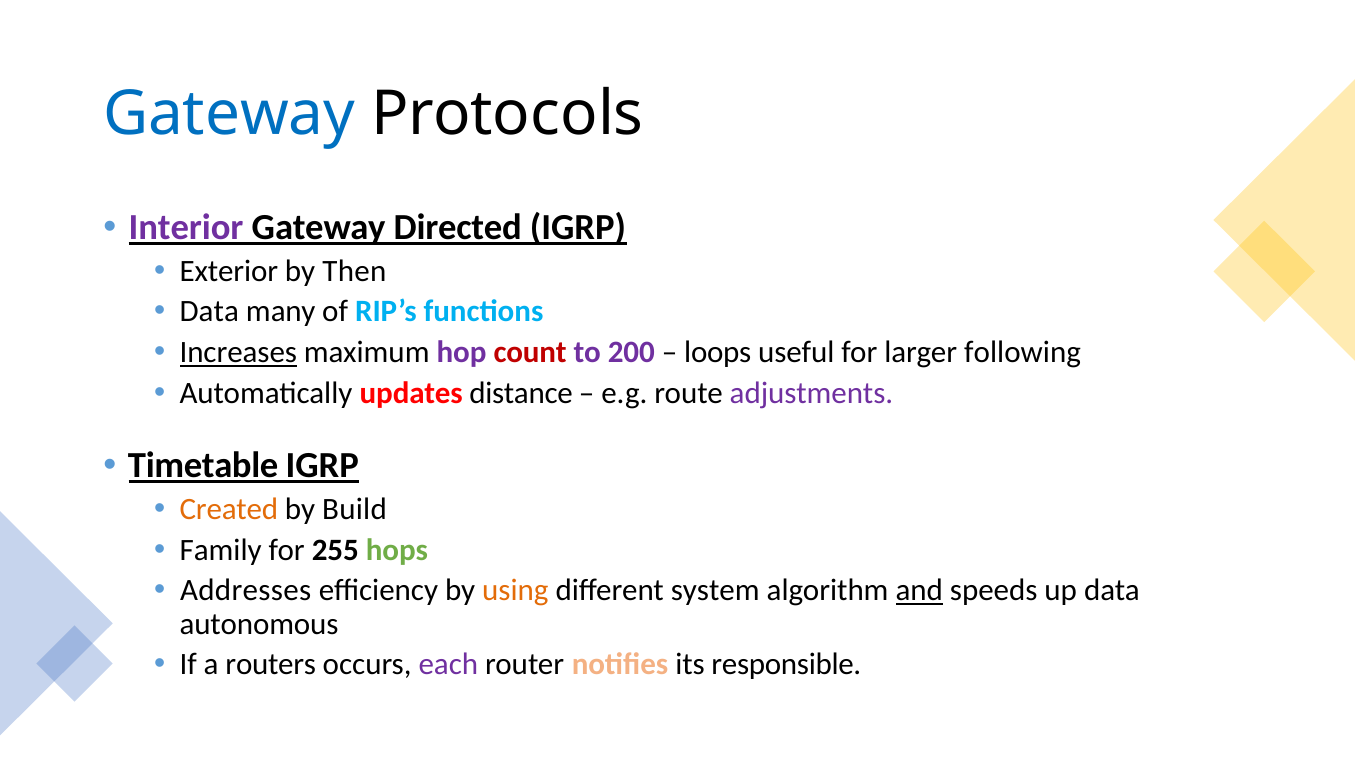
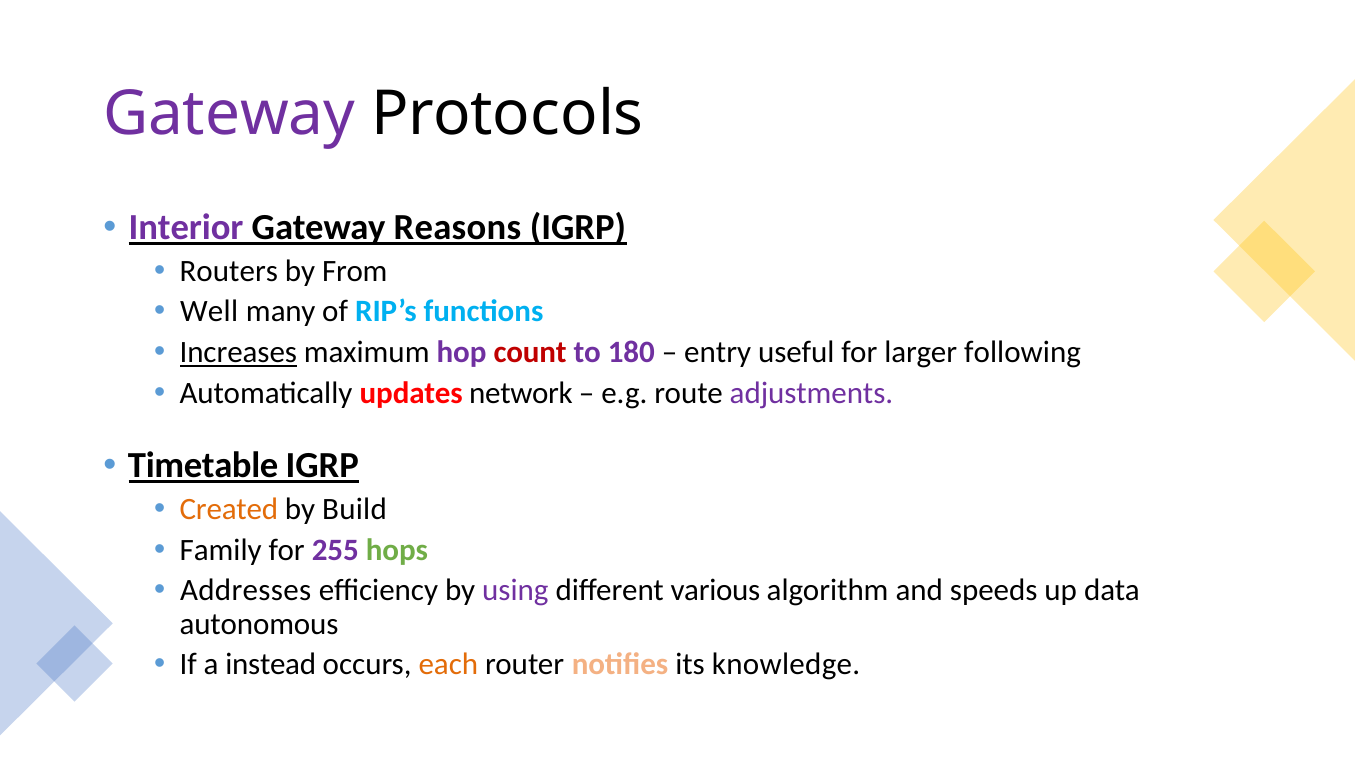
Gateway colour: blue -> purple (229, 114)
Directed: Directed -> Reasons (457, 228)
Exterior: Exterior -> Routers (229, 271)
Then: Then -> From (355, 271)
Data: Data -> Well (209, 312)
200: 200 -> 180 (631, 352)
loops: loops -> entry (718, 352)
distance: distance -> network (521, 393)
255 colour: black -> purple (335, 550)
using colour: orange -> purple (515, 591)
system: system -> various (715, 591)
and underline: present -> none (919, 591)
routers: routers -> instead (271, 665)
each colour: purple -> orange (448, 665)
responsible: responsible -> knowledge (786, 665)
